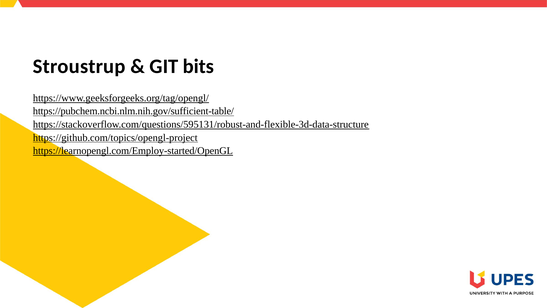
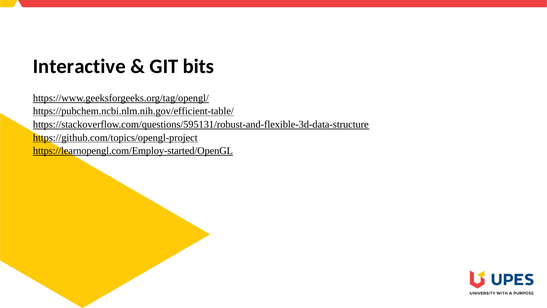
Stroustrup: Stroustrup -> Interactive (79, 66)
https://pubchem.ncbi.nlm.nih.gov/sufficient-table/: https://pubchem.ncbi.nlm.nih.gov/sufficient-table/ -> https://pubchem.ncbi.nlm.nih.gov/efficient-table/ (133, 111)
